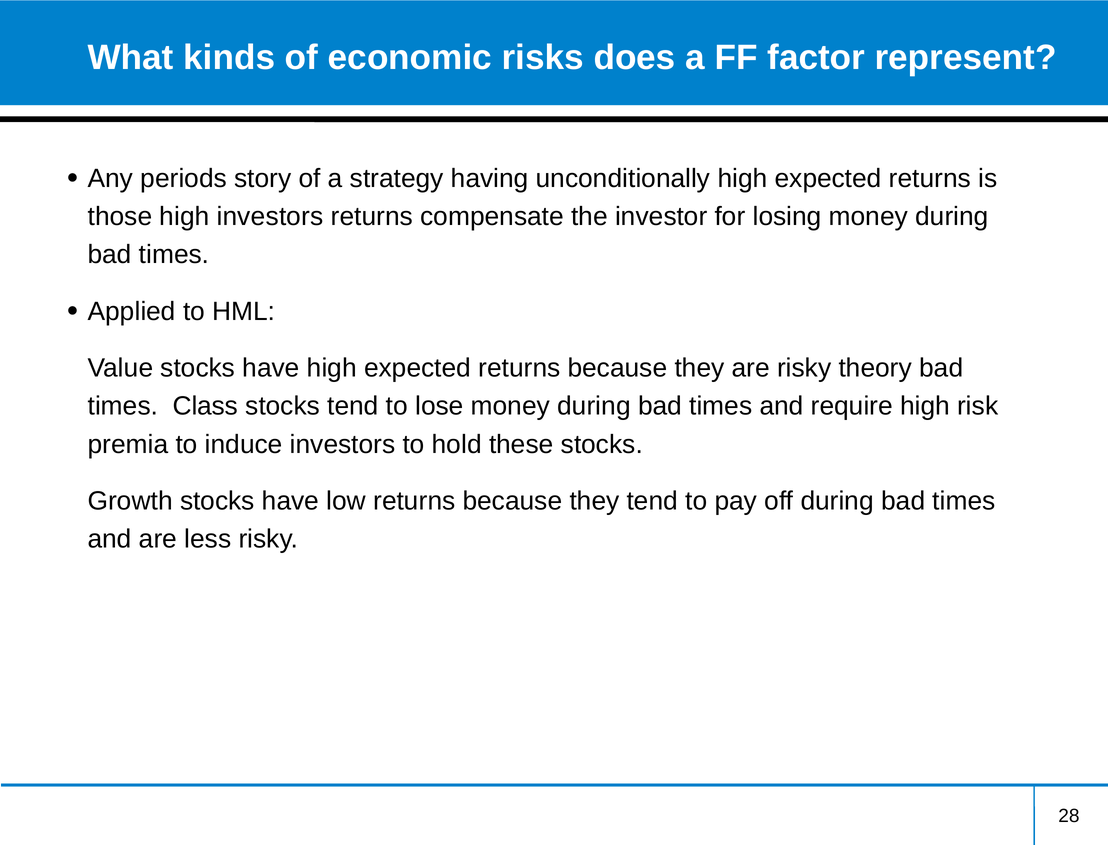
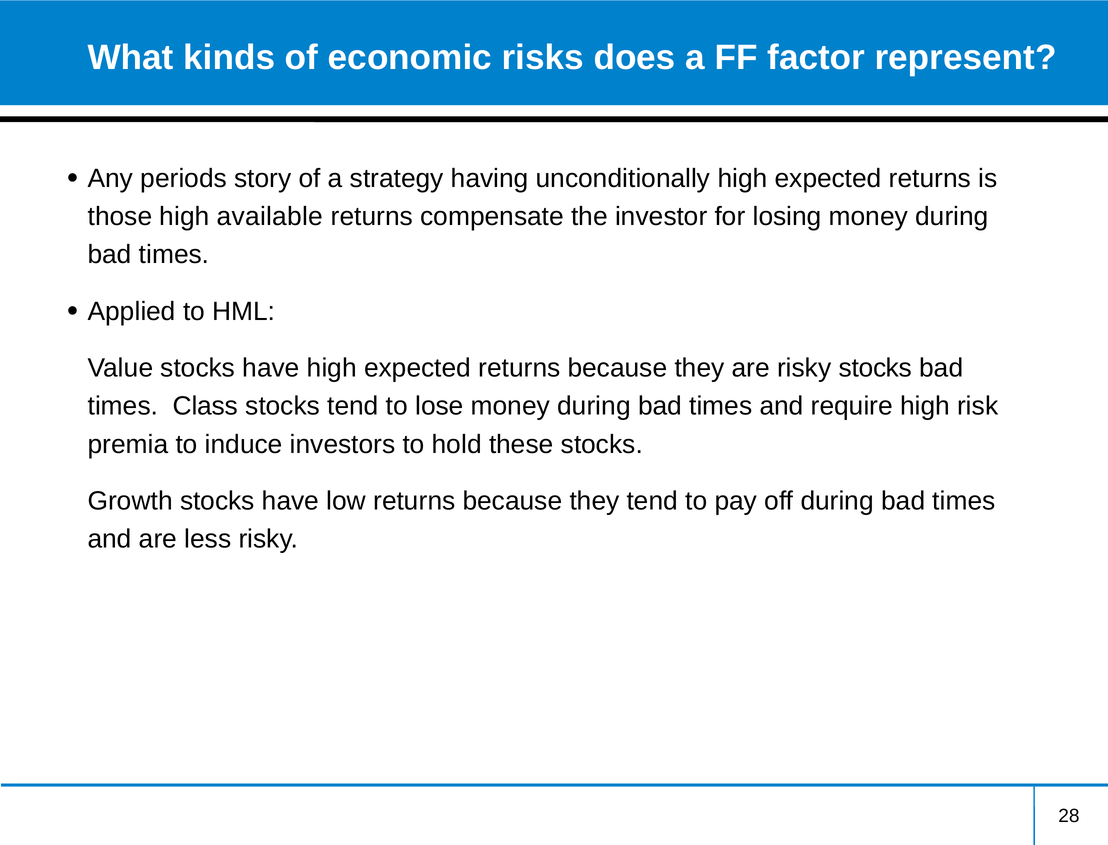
high investors: investors -> available (270, 216)
risky theory: theory -> stocks (875, 368)
